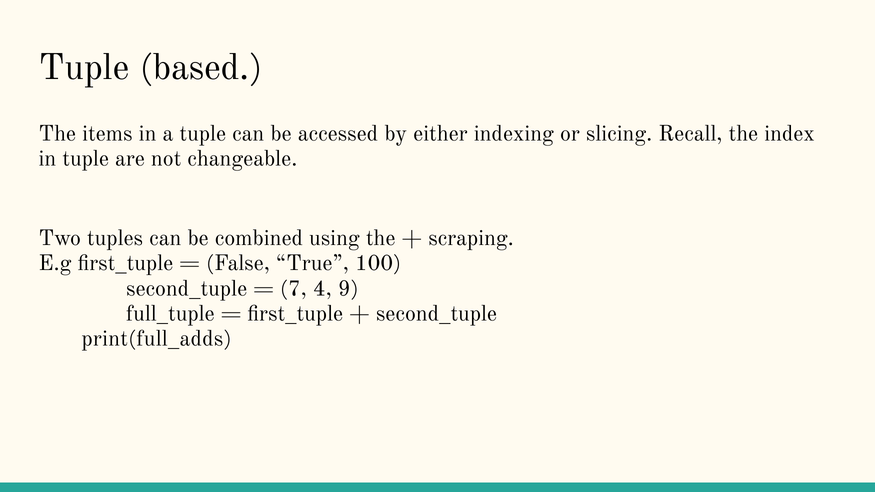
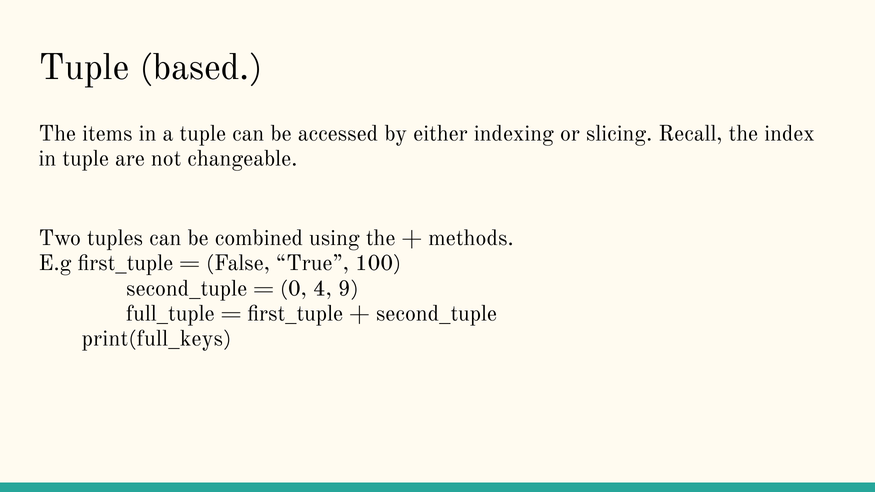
scraping: scraping -> methods (471, 238)
7: 7 -> 0 (293, 288)
print(full_adds: print(full_adds -> print(full_keys (157, 339)
